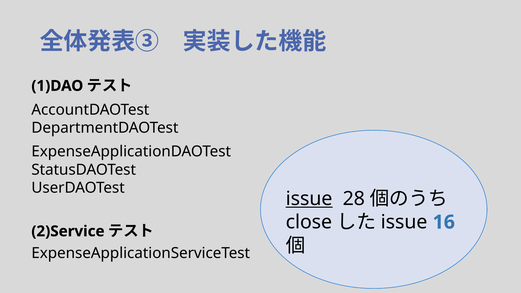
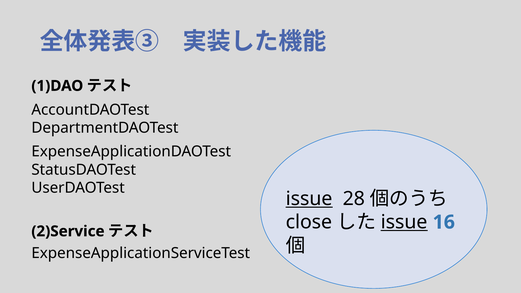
issue underline: none -> present (404, 222)
